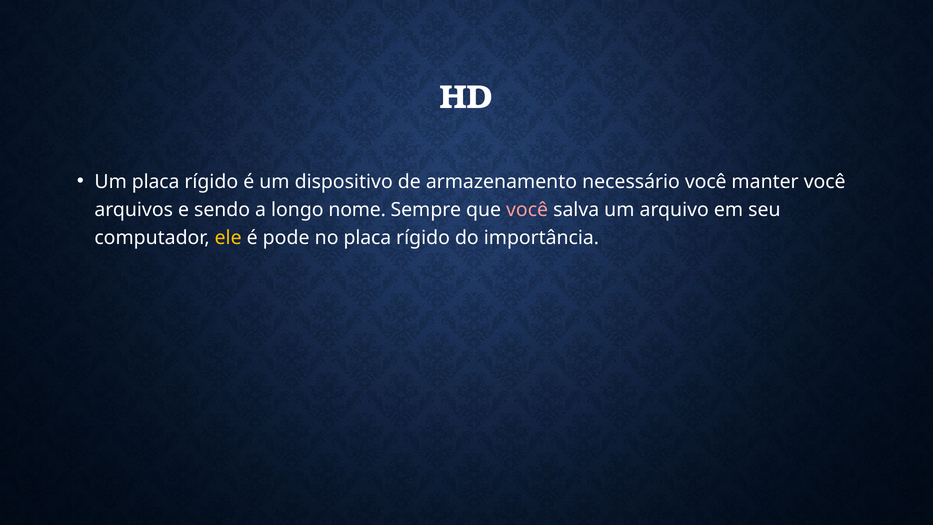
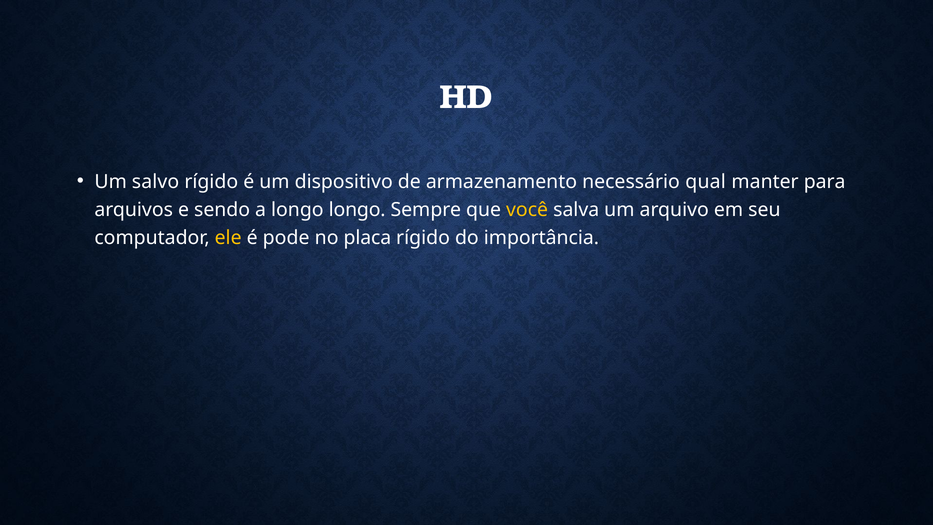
Um placa: placa -> salvo (156, 182)
necessário você: você -> qual (706, 182)
manter você: você -> para (825, 182)
longo nome: nome -> longo (357, 210)
você colour: pink -> yellow (527, 210)
